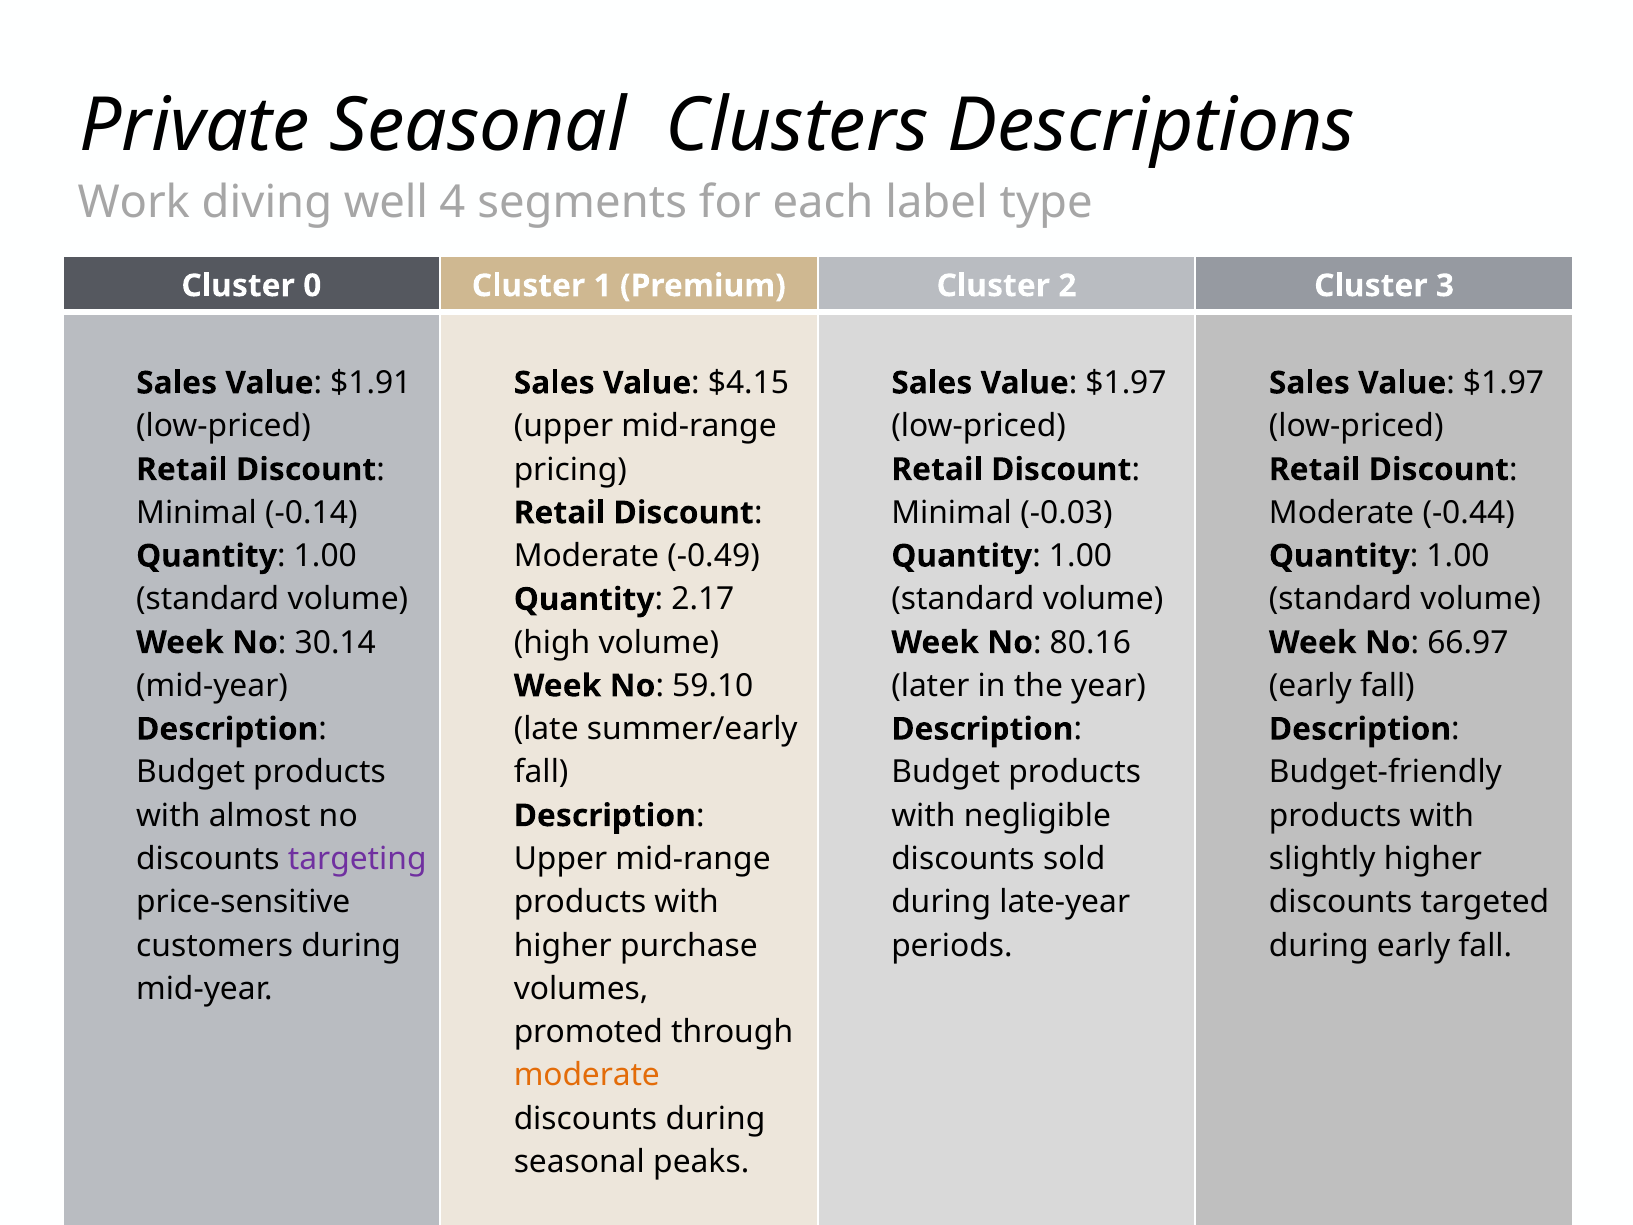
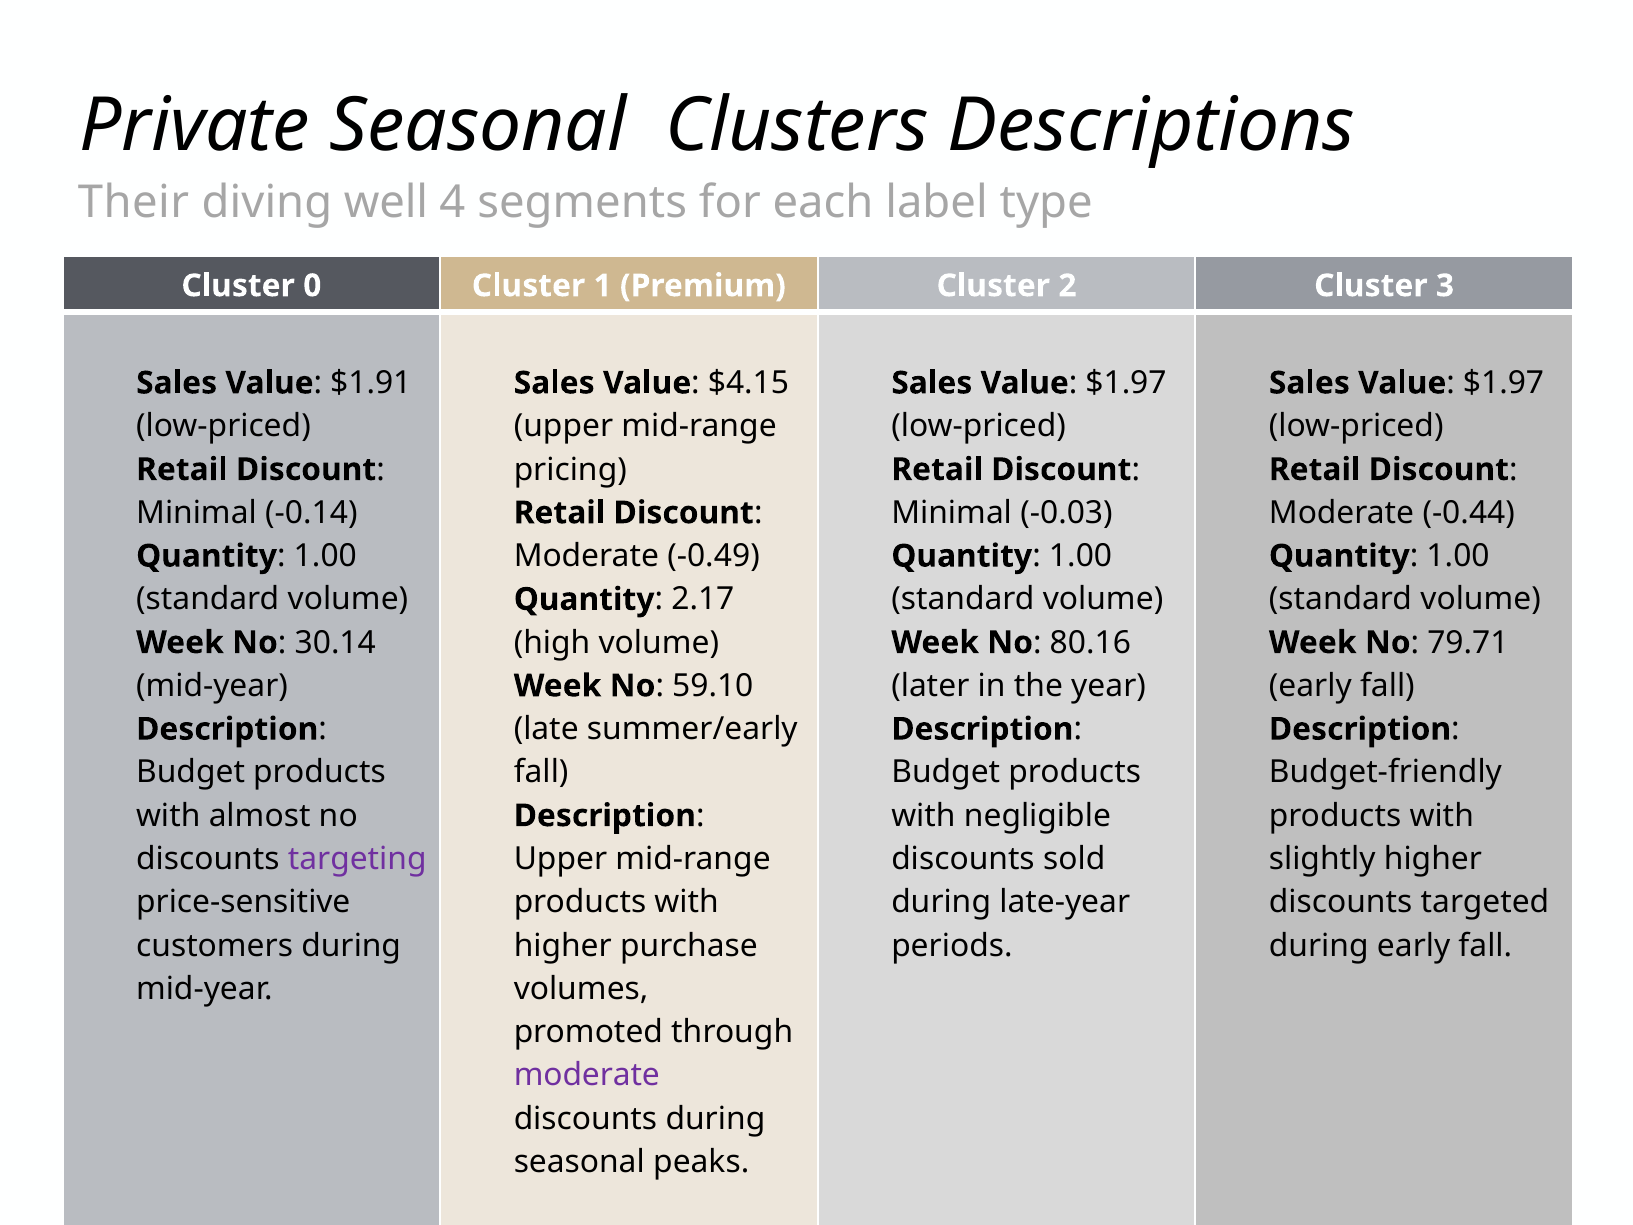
Work: Work -> Their (134, 203)
66.97: 66.97 -> 79.71 (1468, 643)
moderate colour: orange -> purple (587, 1075)
